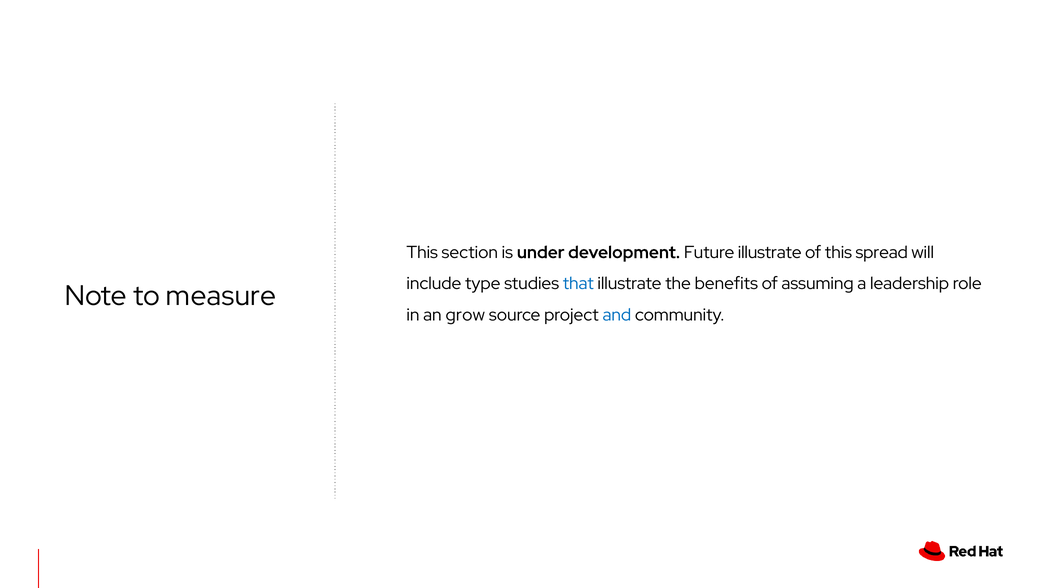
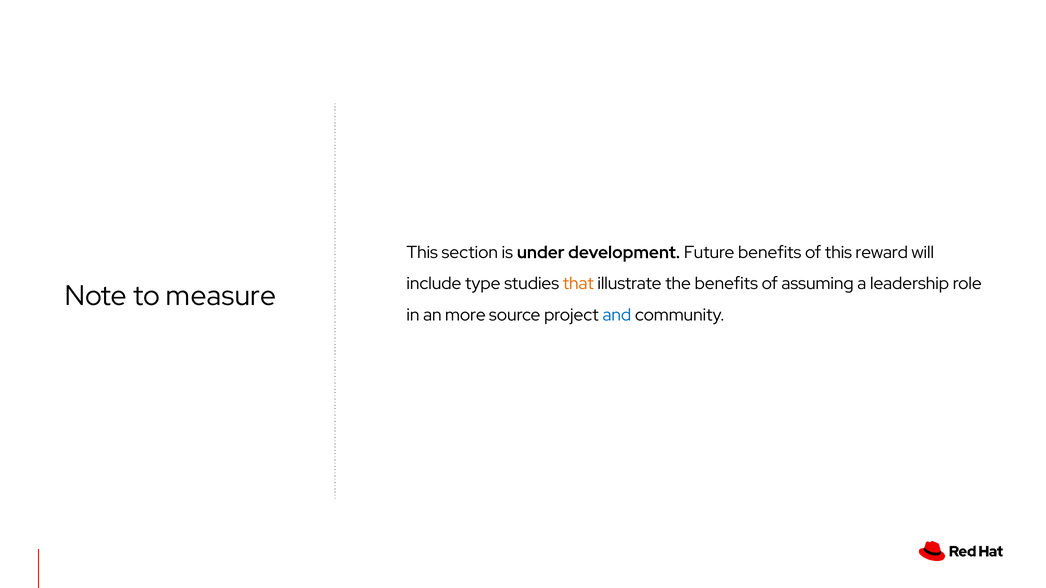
Future illustrate: illustrate -> benefits (770, 253)
spread: spread -> reward (882, 253)
that colour: blue -> orange (578, 284)
grow: grow -> more (465, 315)
